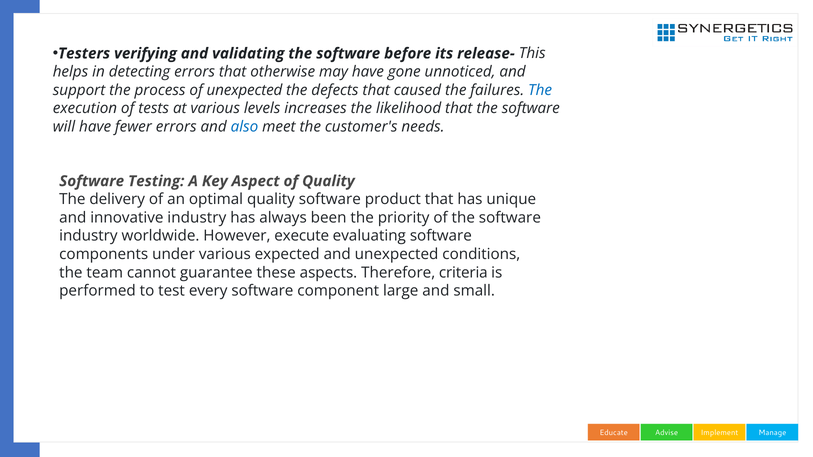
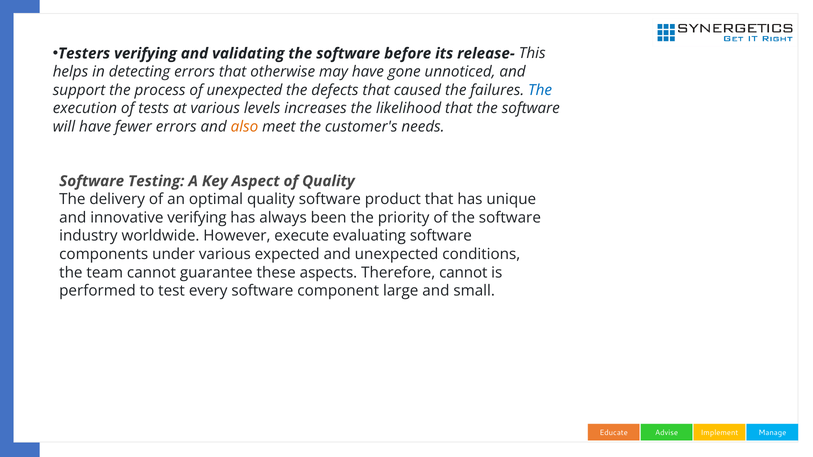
also colour: blue -> orange (244, 127)
innovative industry: industry -> verifying (197, 218)
Therefore criteria: criteria -> cannot (463, 273)
